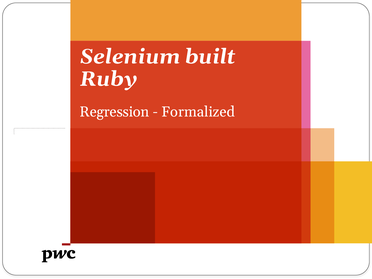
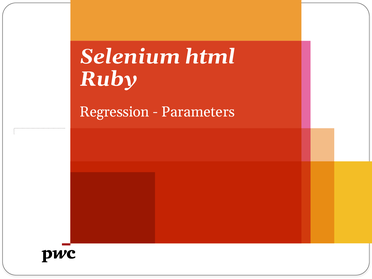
built: built -> html (210, 57)
Formalized: Formalized -> Parameters (198, 112)
